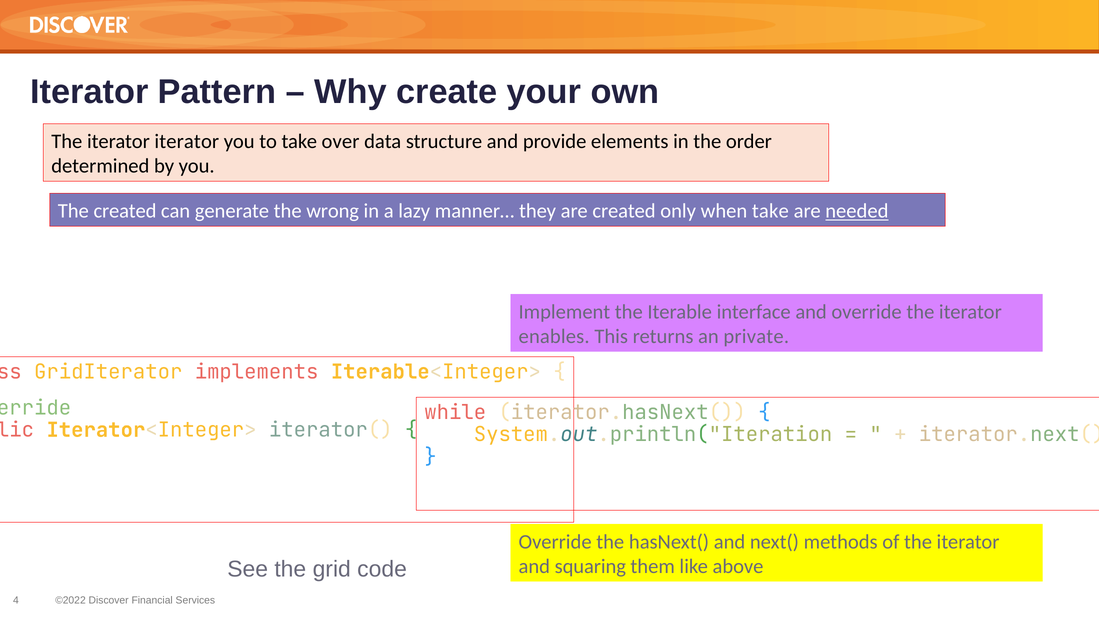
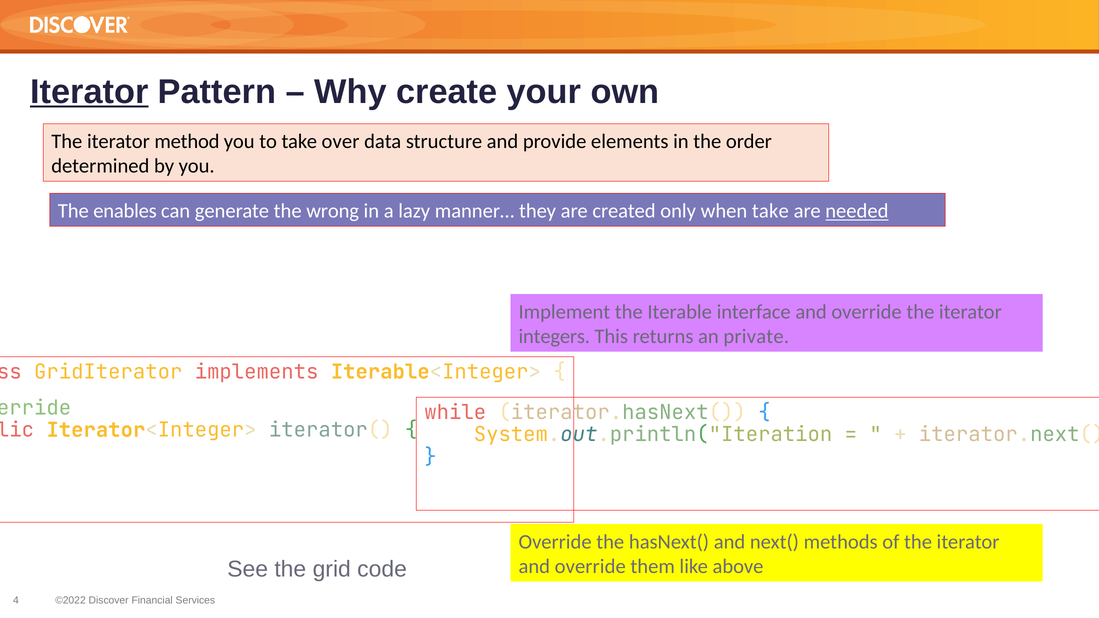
Iterator underline: none -> present (89, 92)
iterator iterator: iterator -> method (187, 141)
The created: created -> enables (125, 211)
enables: enables -> integers (554, 337)
squaring: squaring -> override (590, 567)
